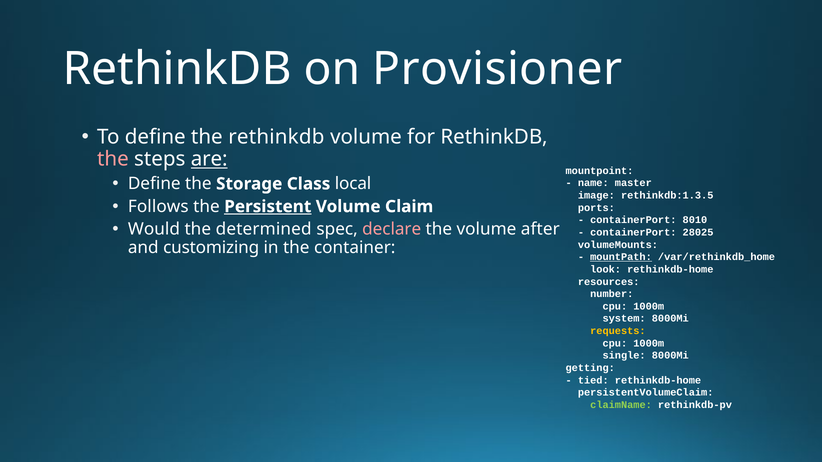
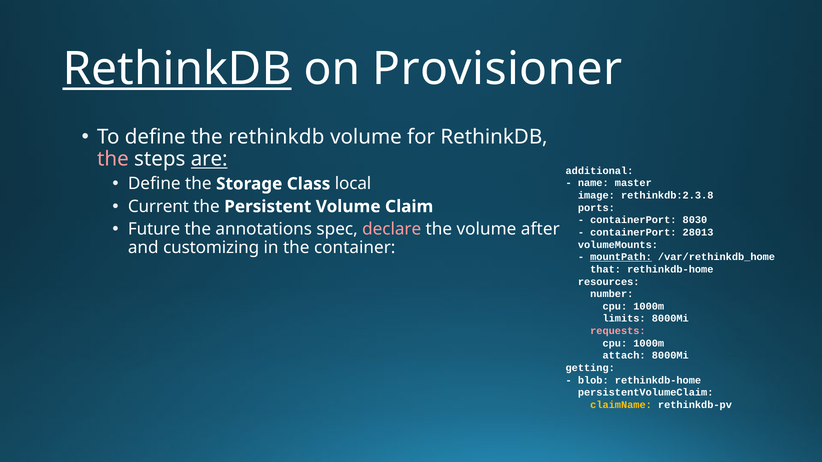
RethinkDB underline: none -> present (177, 69)
mountpoint: mountpoint -> additional (599, 171)
rethinkdb:1.3.5: rethinkdb:1.3.5 -> rethinkdb:2.3.8 (667, 196)
Follows: Follows -> Current (158, 207)
Persistent underline: present -> none (268, 207)
8010: 8010 -> 8030 (695, 220)
Would: Would -> Future (154, 229)
determined: determined -> annotations (264, 229)
28025: 28025 -> 28013 (698, 233)
look: look -> that (606, 270)
system: system -> limits (624, 319)
requests colour: yellow -> pink (618, 331)
single: single -> attach (624, 356)
tied: tied -> blob (593, 381)
claimName colour: light green -> yellow (621, 405)
